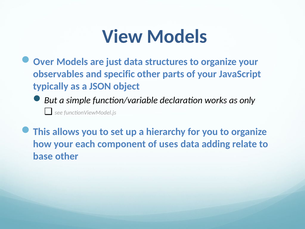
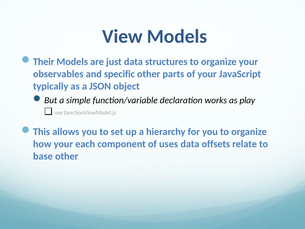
Over: Over -> Their (44, 62)
only: only -> play (247, 100)
adding: adding -> offsets (216, 144)
